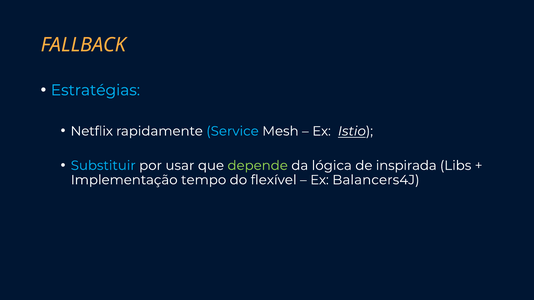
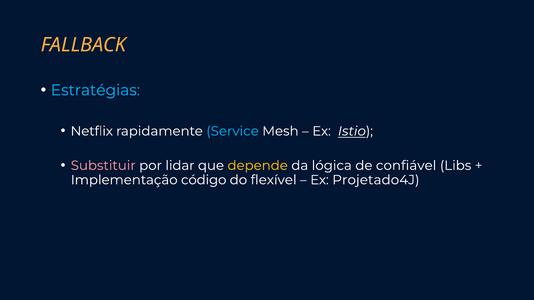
Substituir colour: light blue -> pink (103, 166)
usar: usar -> lidar (180, 166)
depende colour: light green -> yellow (258, 166)
inspirada: inspirada -> confiável (406, 166)
tempo: tempo -> código (204, 180)
Balancers4J: Balancers4J -> Projetado4J (376, 180)
